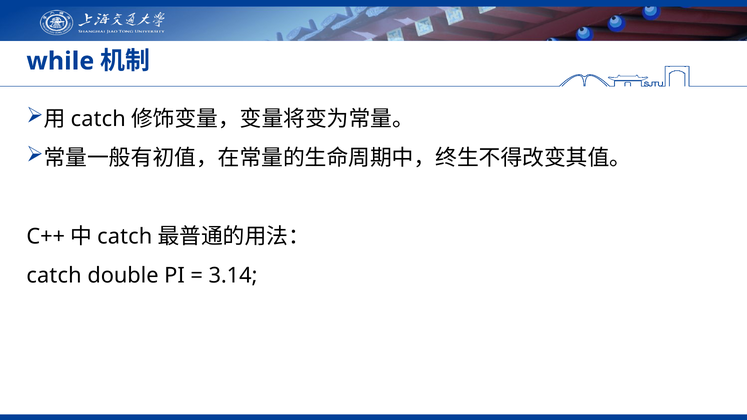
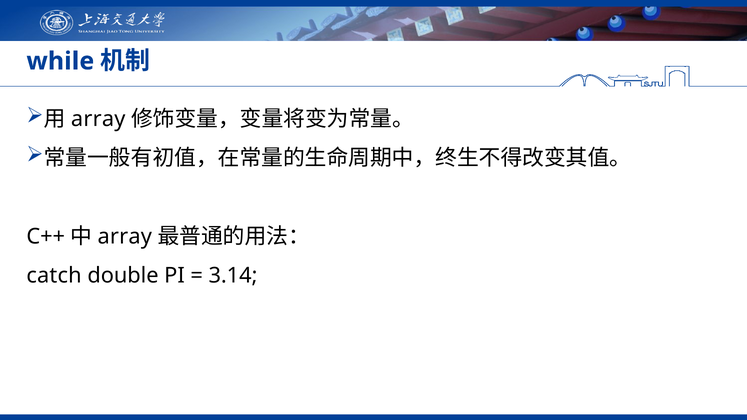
catch: catch -> array (98, 119)
catch: catch -> array (125, 237)
